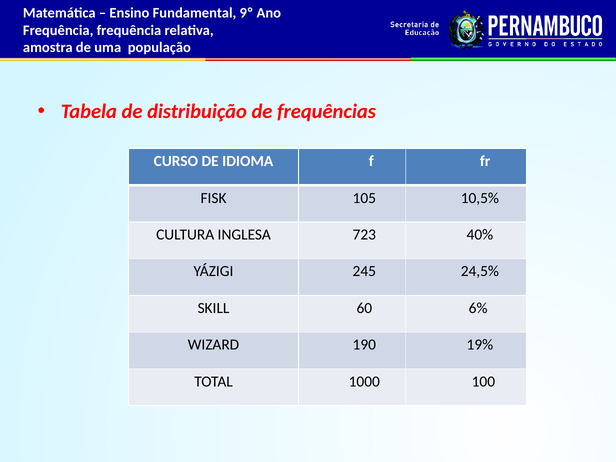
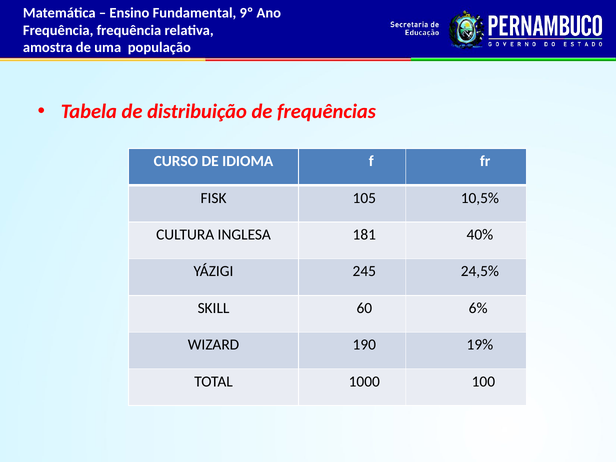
723: 723 -> 181 (364, 235)
